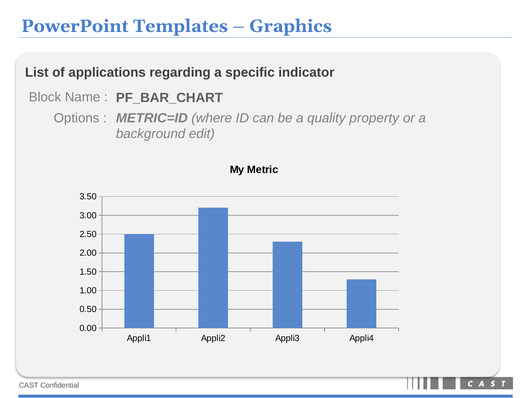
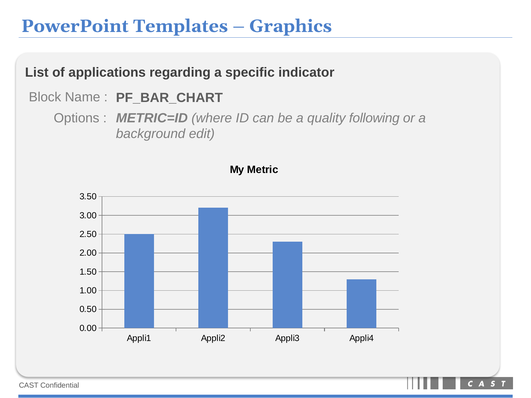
property: property -> following (374, 118)
